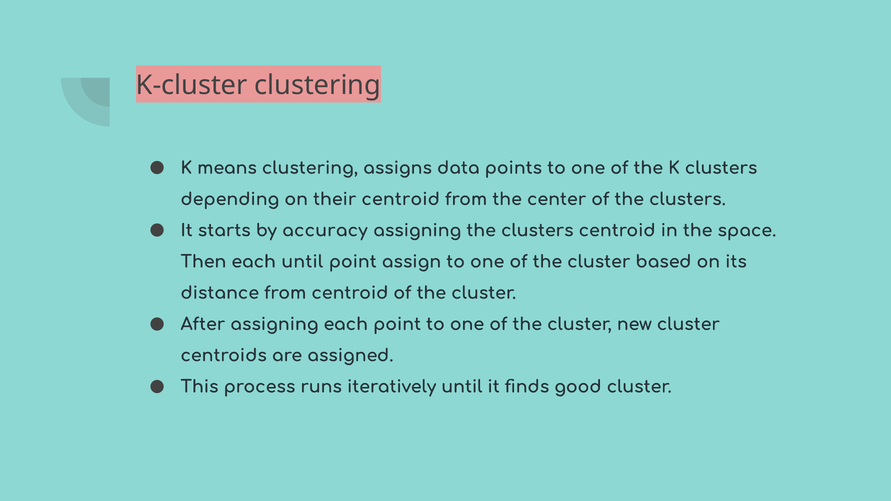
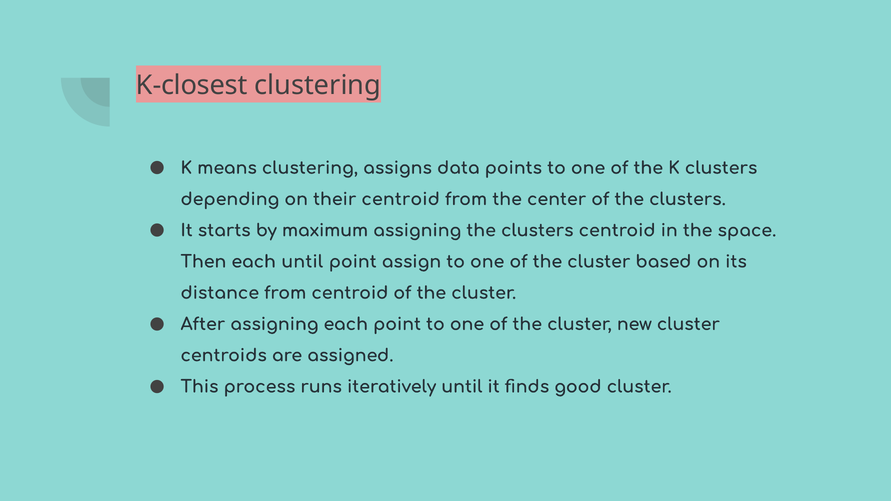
K-cluster: K-cluster -> K-closest (192, 85)
accuracy: accuracy -> maximum (325, 231)
